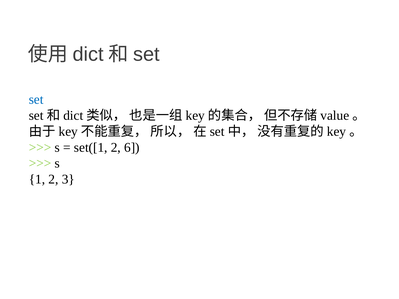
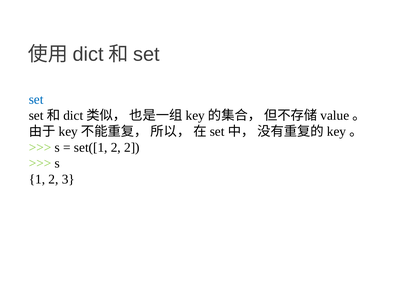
2 6: 6 -> 2 (132, 147)
